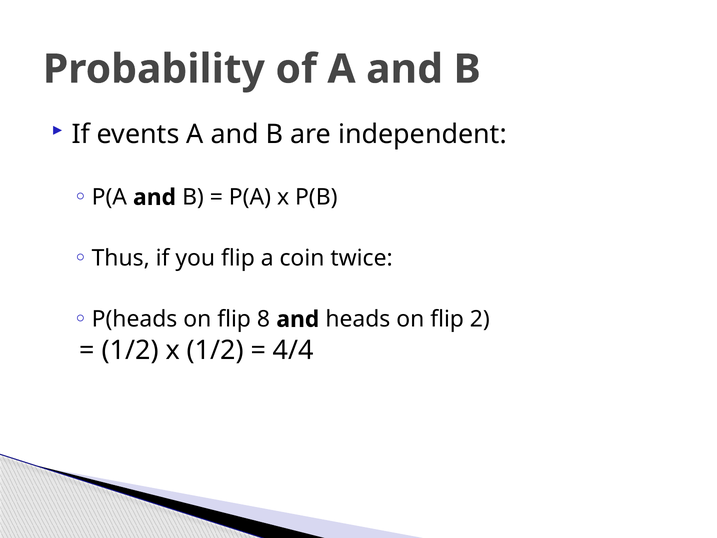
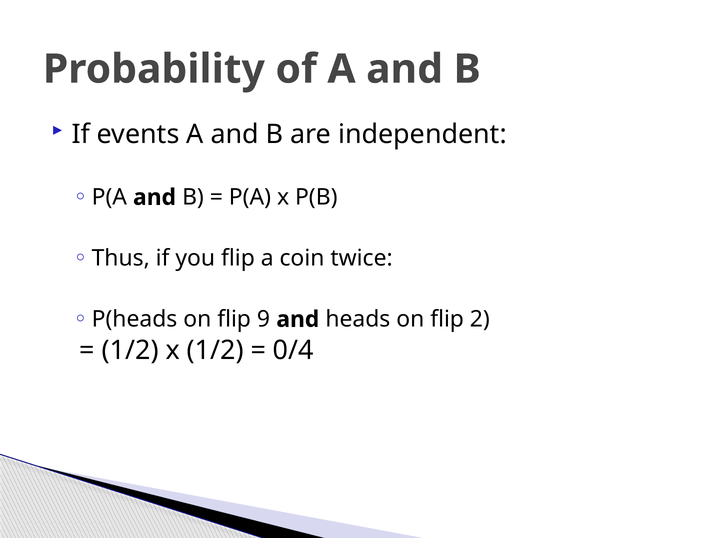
8: 8 -> 9 (263, 319)
4/4: 4/4 -> 0/4 (293, 350)
